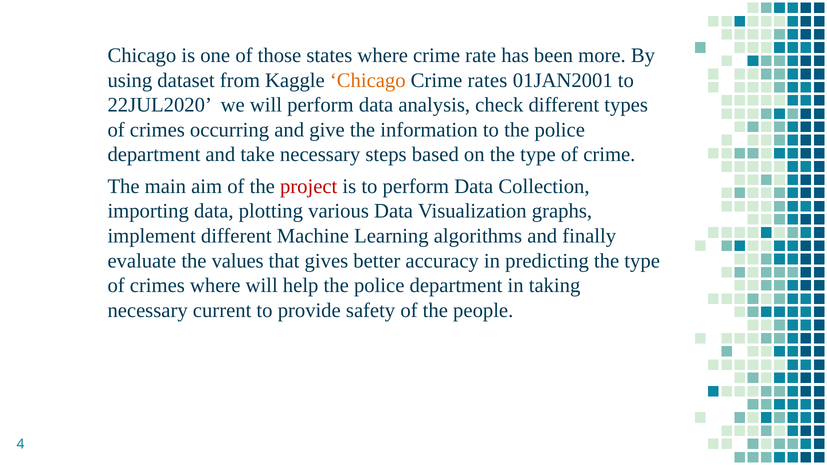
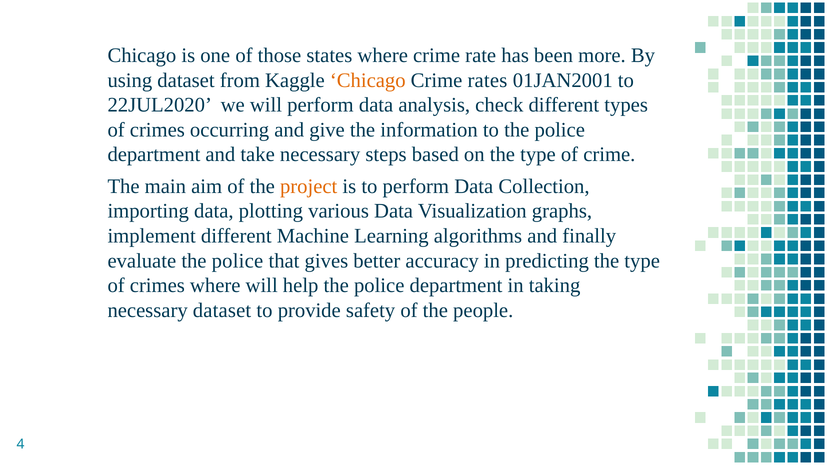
project colour: red -> orange (309, 186)
evaluate the values: values -> police (237, 261)
necessary current: current -> dataset (222, 310)
